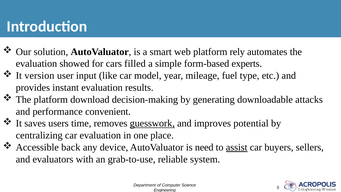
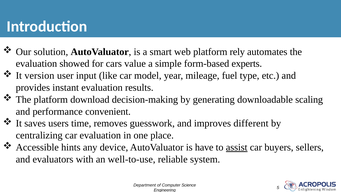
filled: filled -> value (135, 64)
attacks: attacks -> scaling (309, 99)
guesswork underline: present -> none (152, 123)
potential: potential -> different (251, 123)
back: back -> hints (71, 147)
need: need -> have (204, 147)
grab-to-use: grab-to-use -> well-to-use (132, 159)
